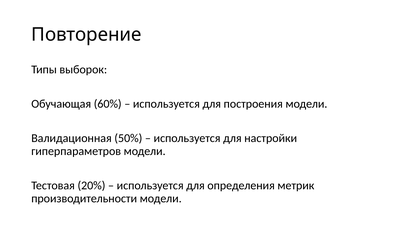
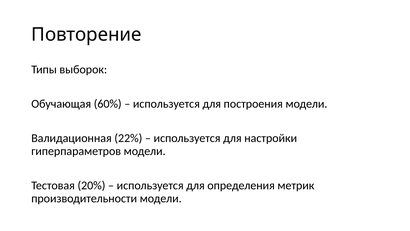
50%: 50% -> 22% (128, 138)
